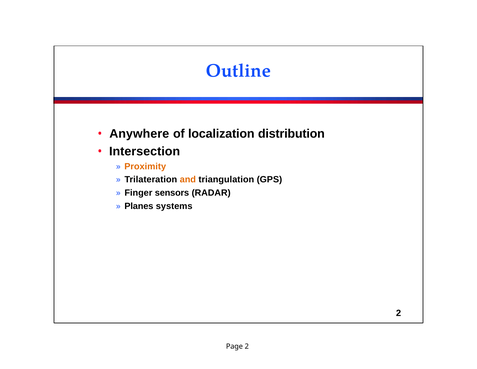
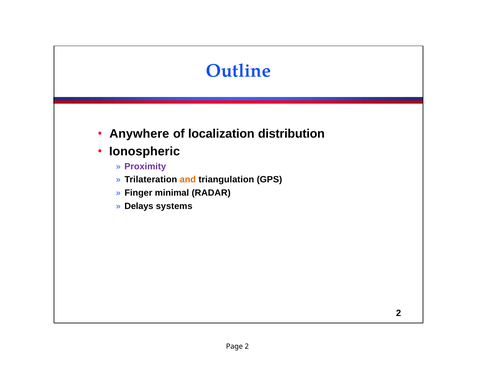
Intersection: Intersection -> Ionospheric (145, 151)
Proximity colour: orange -> purple (145, 166)
sensors: sensors -> minimal (172, 193)
Planes: Planes -> Delays (139, 206)
